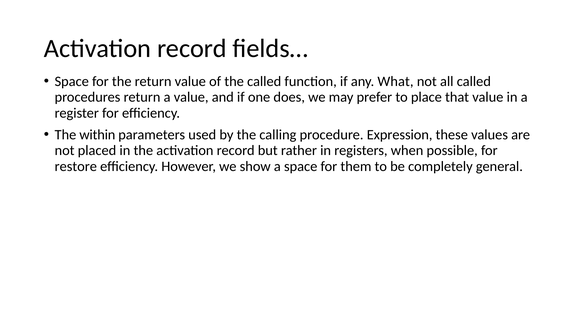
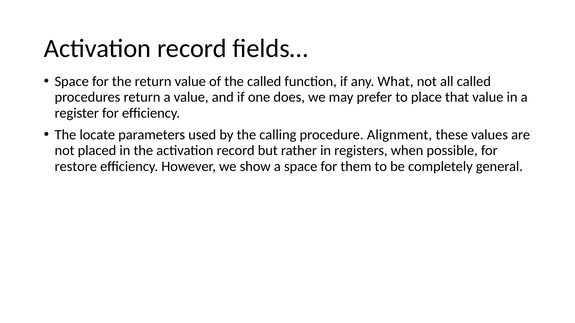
within: within -> locate (97, 135)
Expression: Expression -> Alignment (399, 135)
